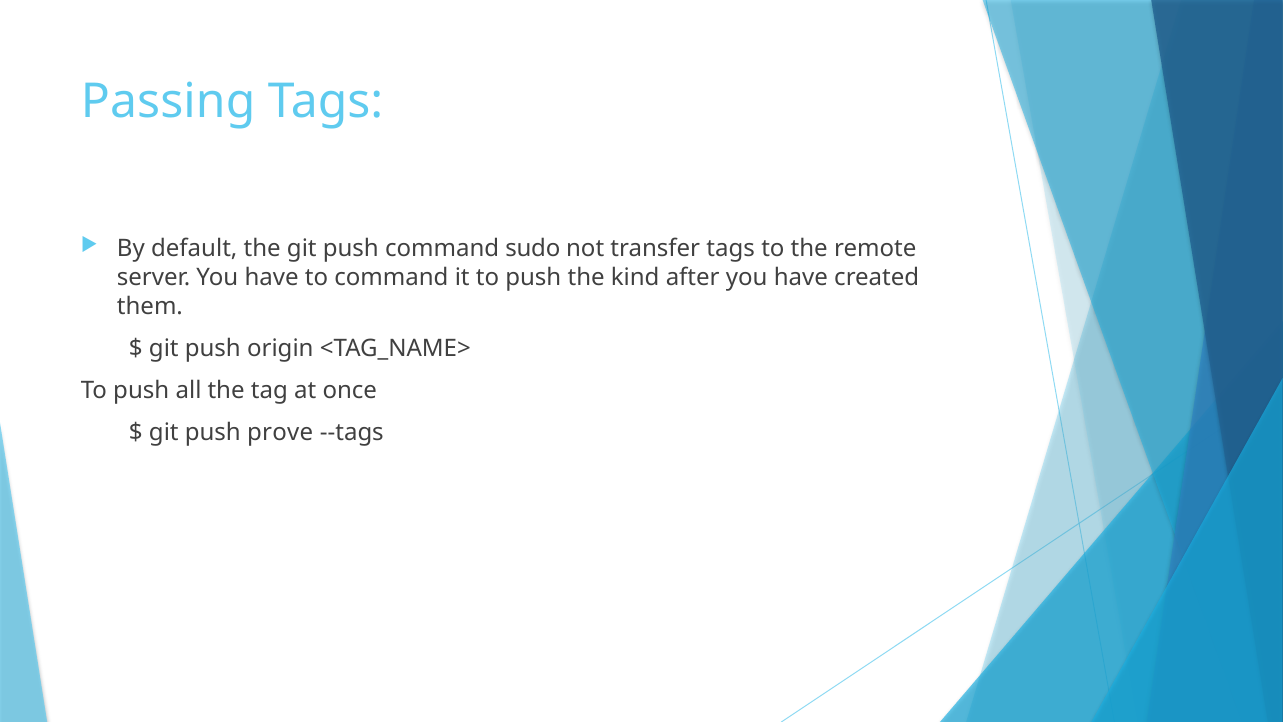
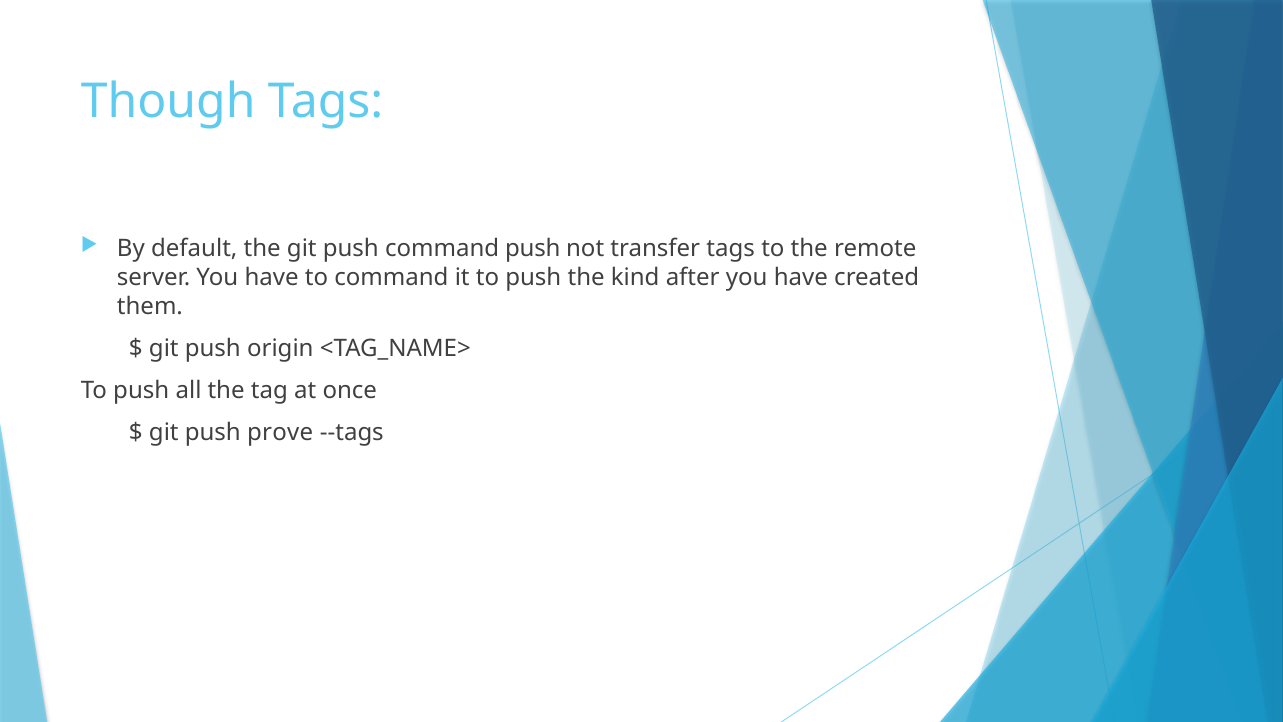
Passing: Passing -> Though (168, 101)
command sudo: sudo -> push (533, 248)
